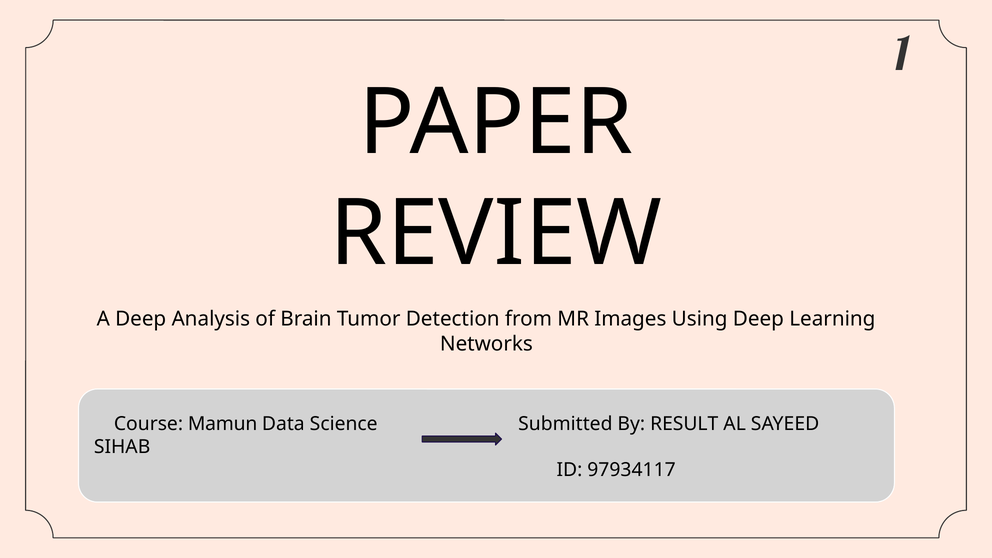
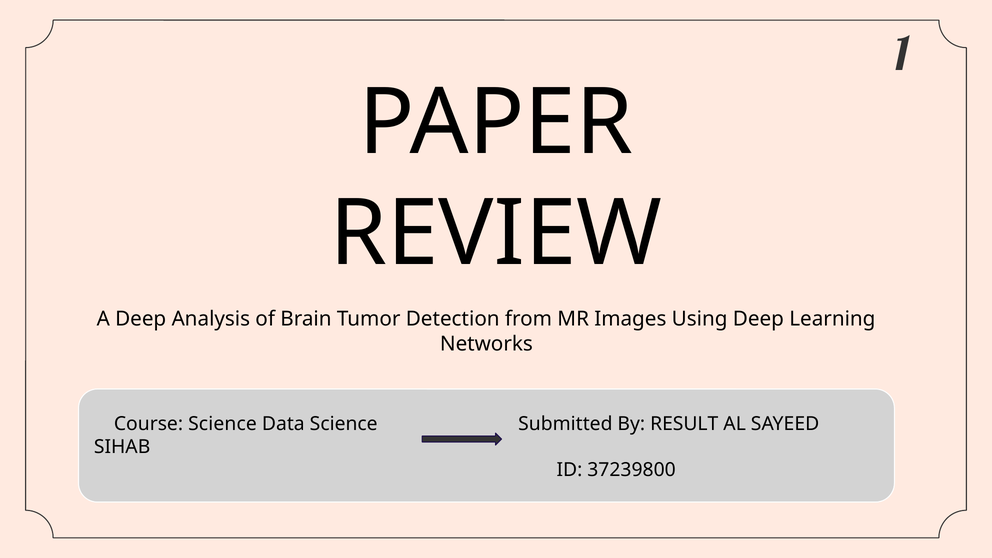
Course Mamun: Mamun -> Science (222, 424)
97934117: 97934117 -> 37239800 (632, 470)
